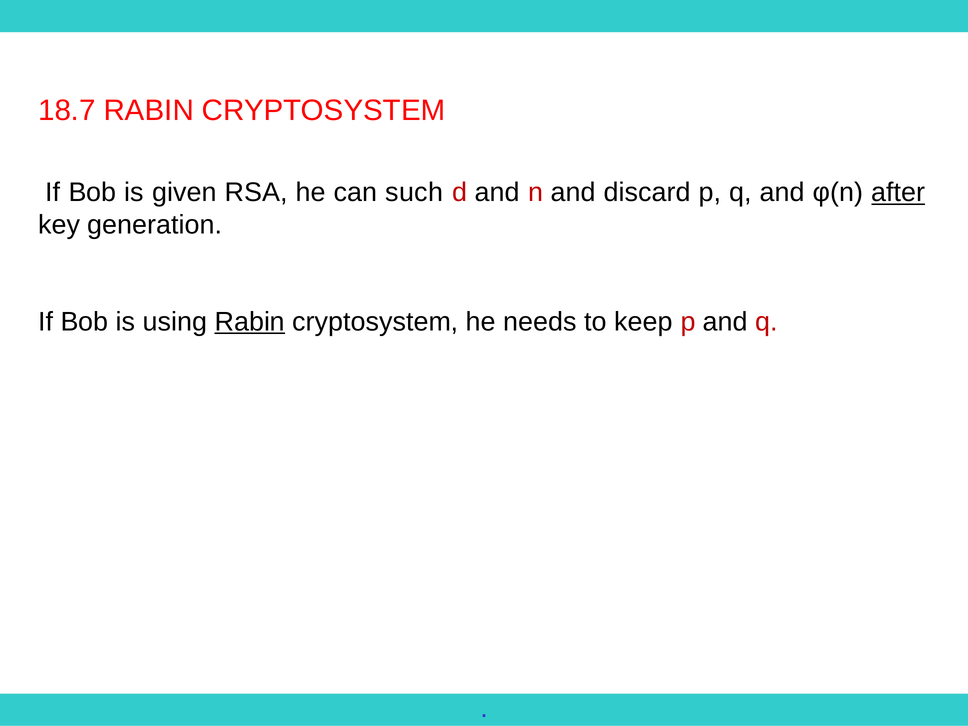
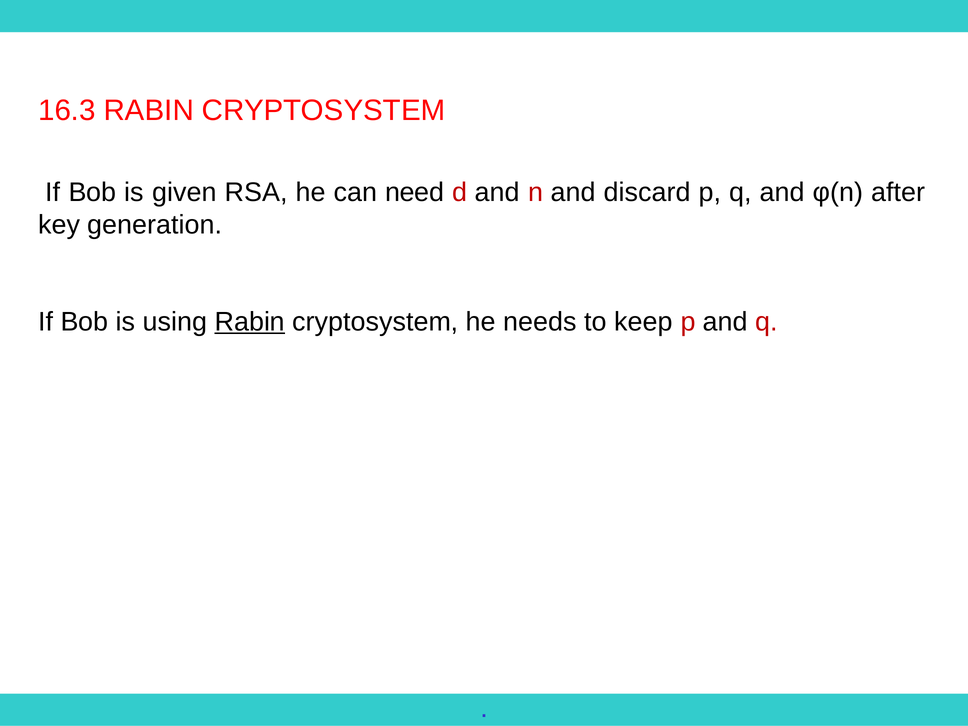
18.7: 18.7 -> 16.3 (67, 110)
such: such -> need (415, 193)
after underline: present -> none (898, 193)
